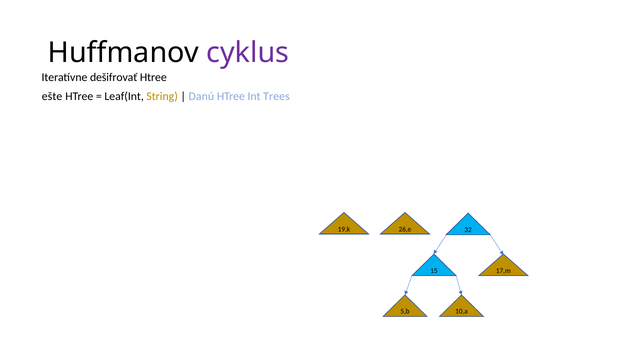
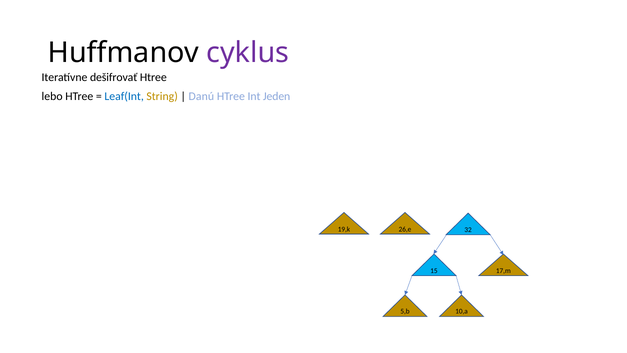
ešte: ešte -> lebo (52, 97)
Leaf(Int colour: black -> blue (124, 97)
Trees: Trees -> Jeden (277, 97)
